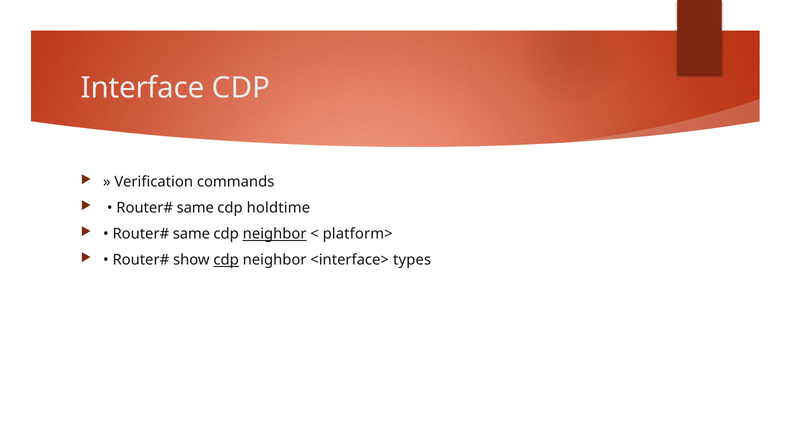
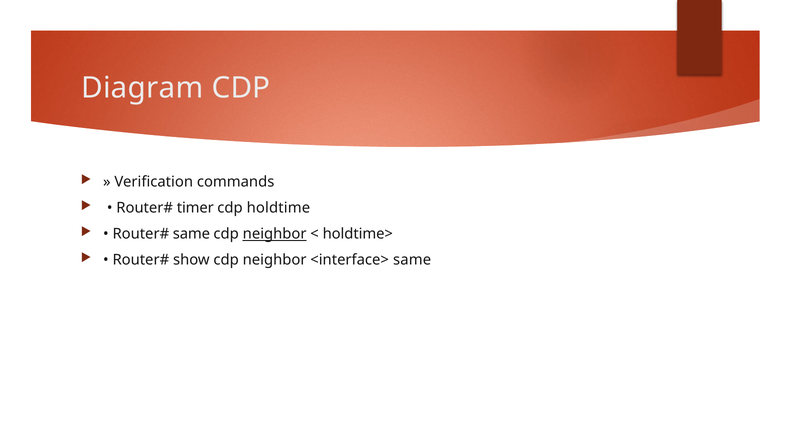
Interface: Interface -> Diagram (142, 88)
same: same -> timer (195, 208)
platform>: platform> -> holdtime> (358, 234)
cdp underline: present -> none (226, 260)
<interface> types: types -> same (412, 260)
